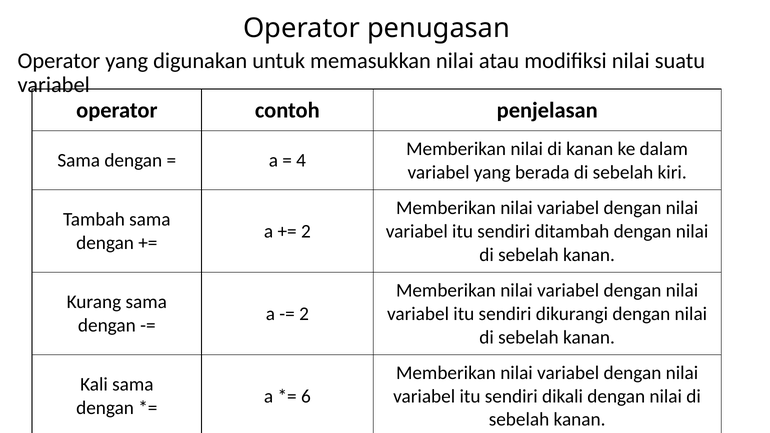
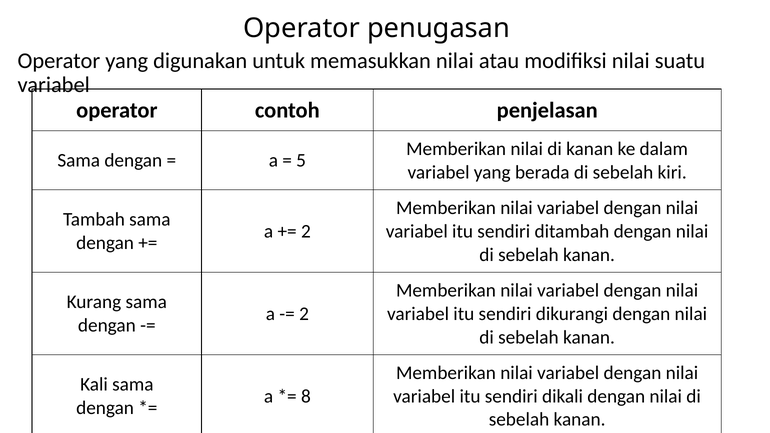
4: 4 -> 5 (301, 161)
6: 6 -> 8 (306, 396)
